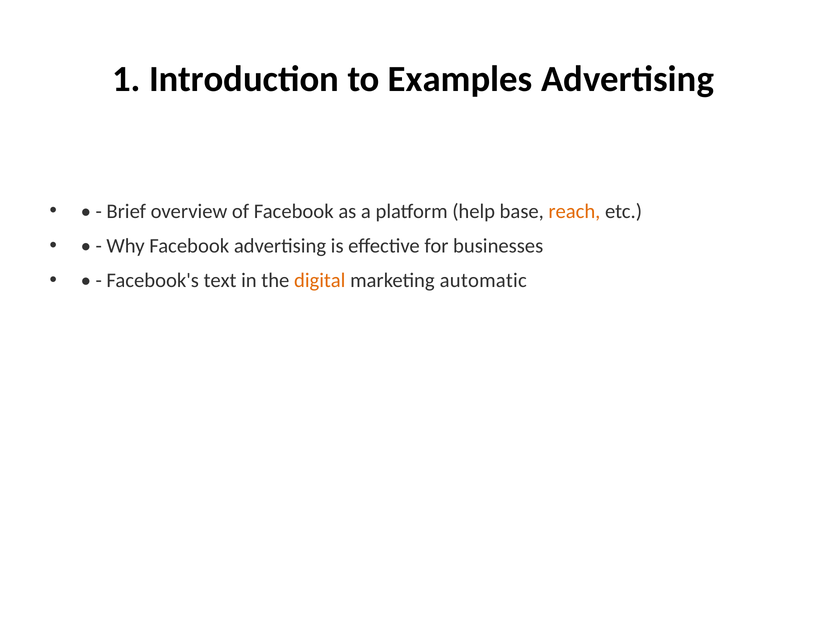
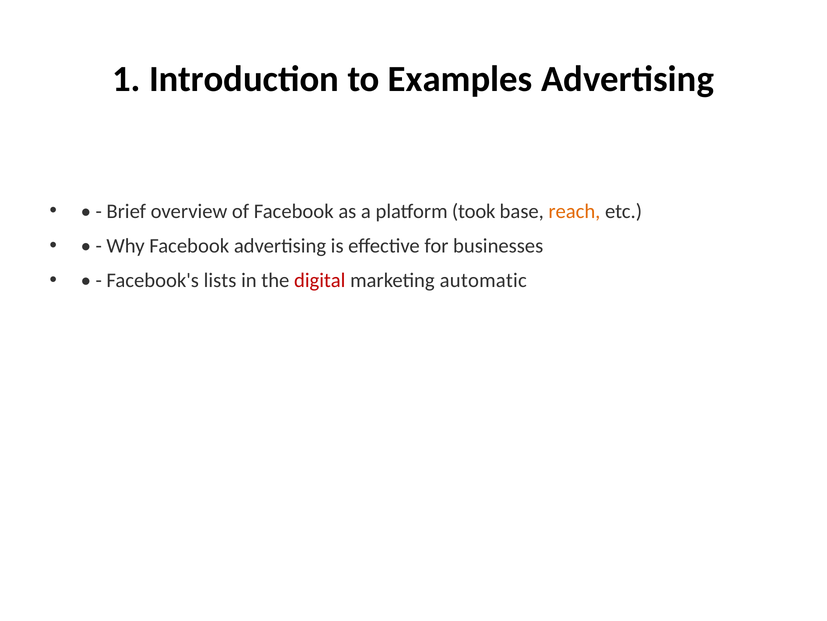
help: help -> took (474, 211)
text: text -> lists (220, 280)
digital colour: orange -> red (320, 280)
